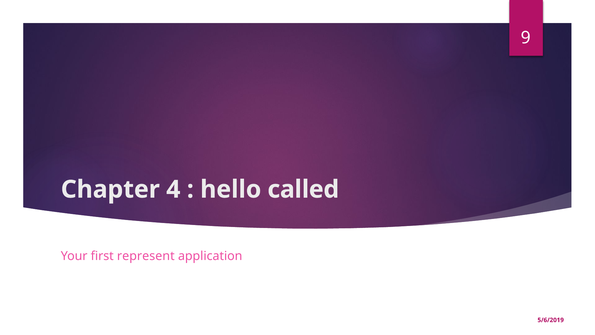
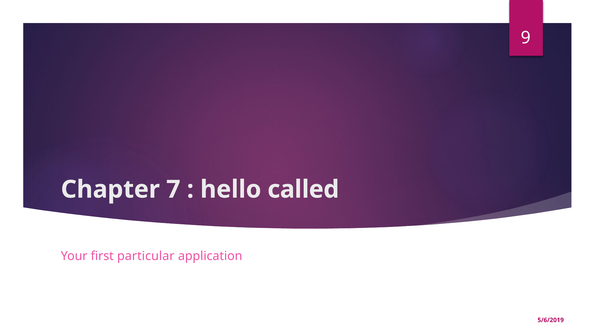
4: 4 -> 7 (173, 189)
represent: represent -> particular (146, 256)
